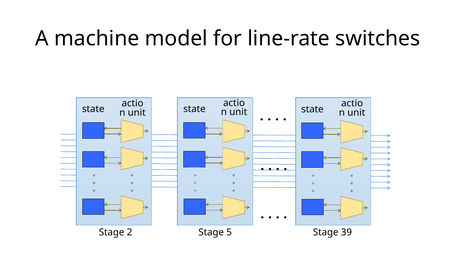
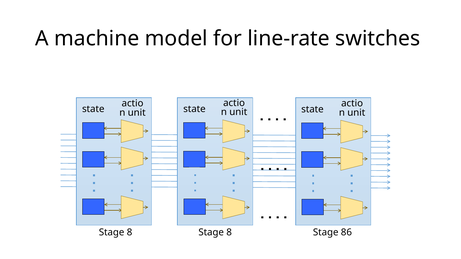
2: 2 -> 8 (130, 233)
5: 5 -> 8 (229, 233)
39: 39 -> 86 (346, 233)
